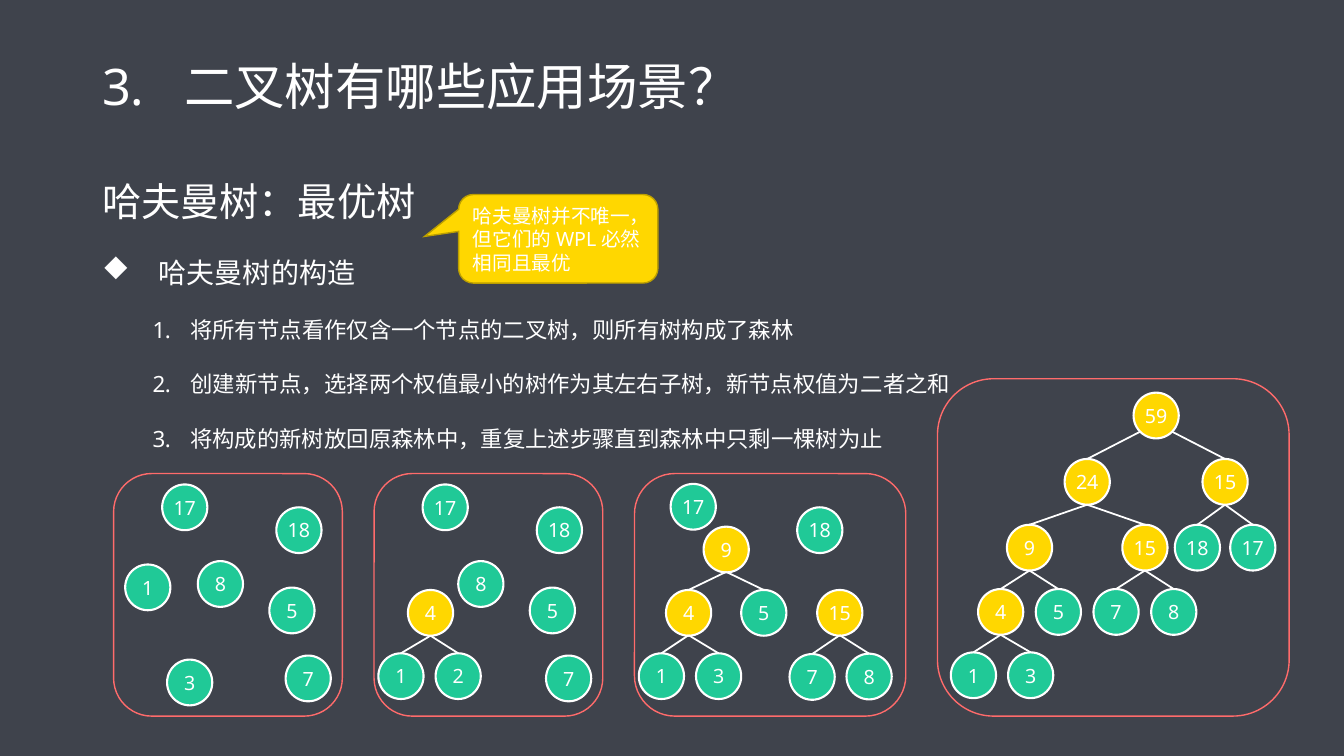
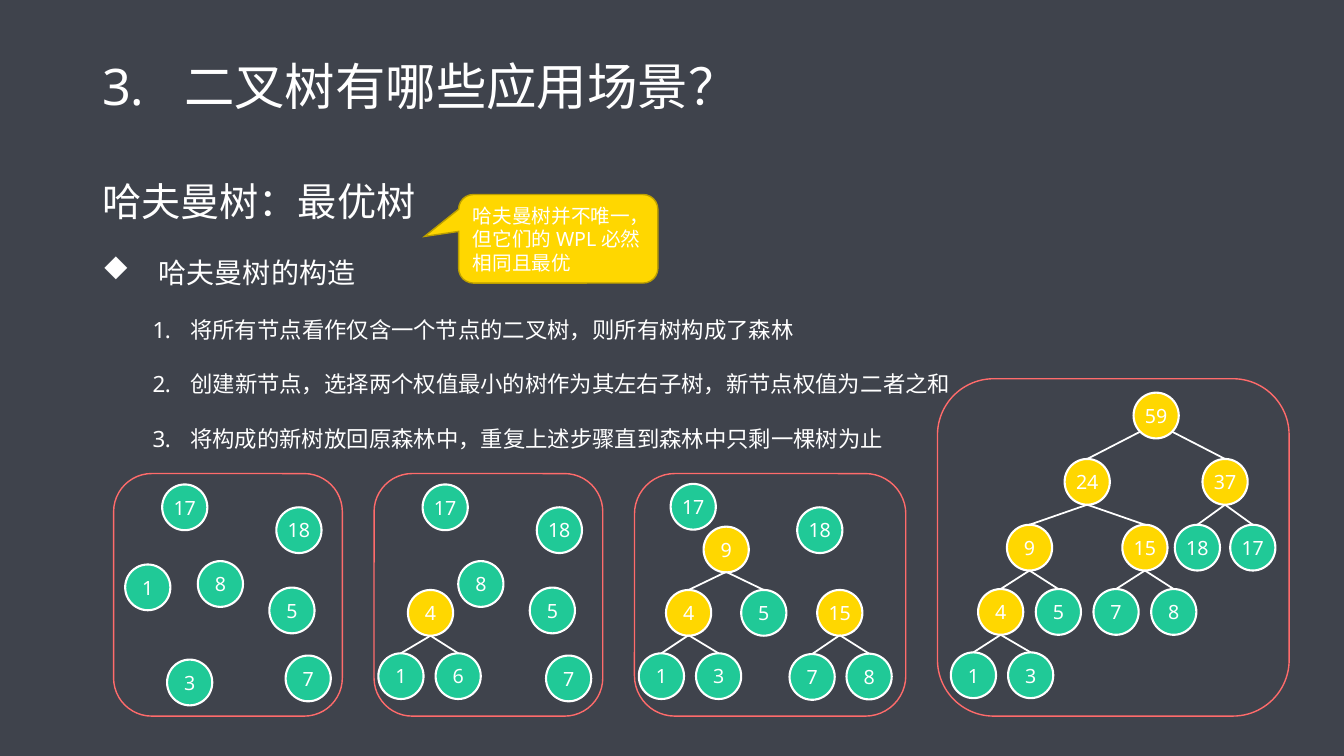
24 15: 15 -> 37 (1225, 483)
1 2: 2 -> 6 (458, 677)
